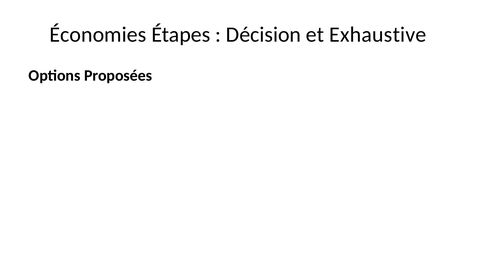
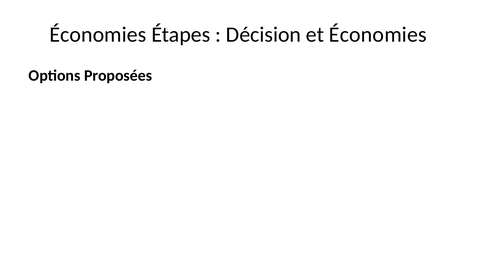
et Exhaustive: Exhaustive -> Économies (378, 35)
